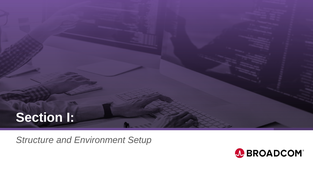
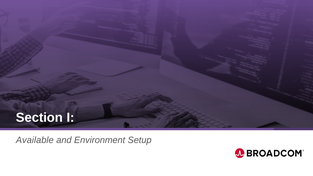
Structure: Structure -> Available (35, 140)
